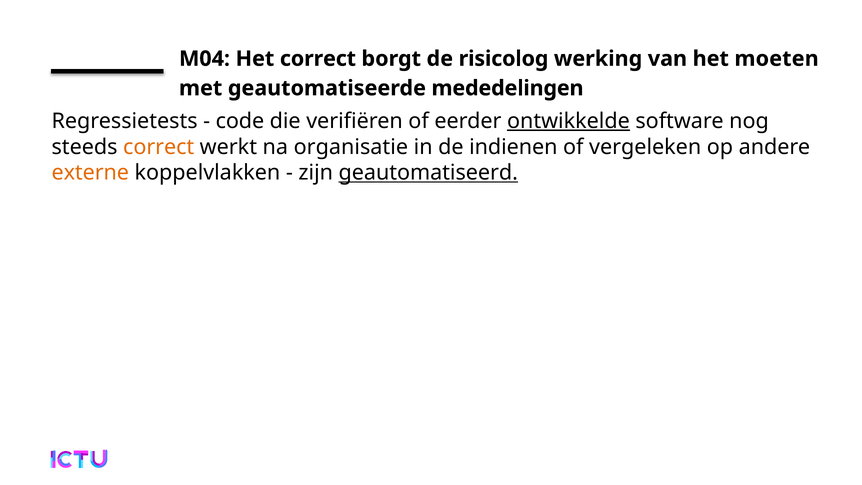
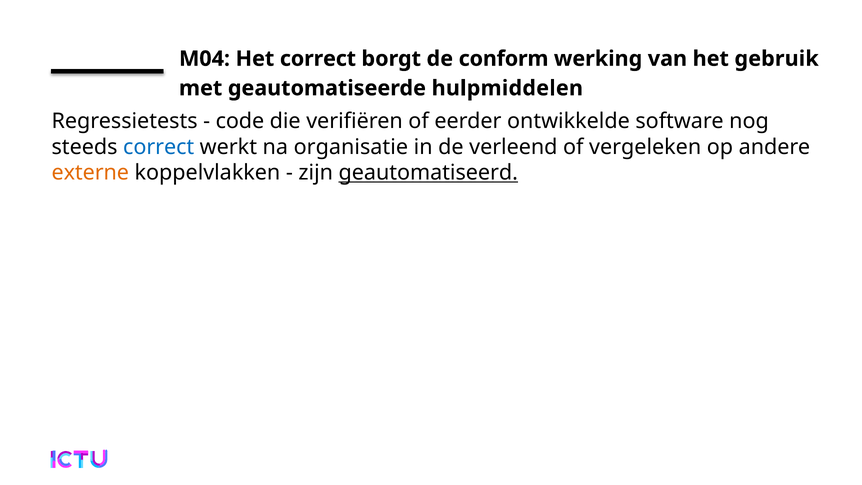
risicolog: risicolog -> conform (504, 59)
moeten: moeten -> gebruik (777, 59)
mededelingen: mededelingen -> hulpmiddelen (507, 88)
ontwikkelde underline: present -> none (568, 121)
correct colour: orange -> blue (159, 147)
indienen: indienen -> verleend (513, 147)
